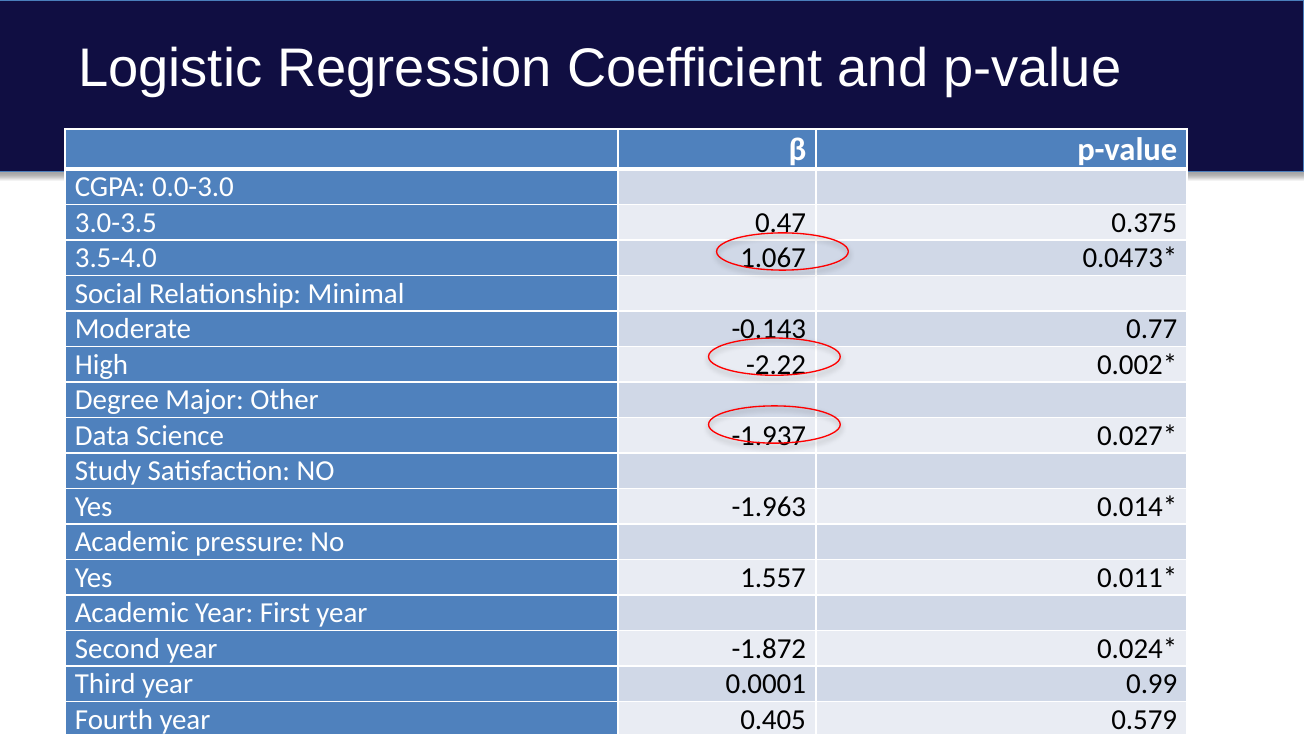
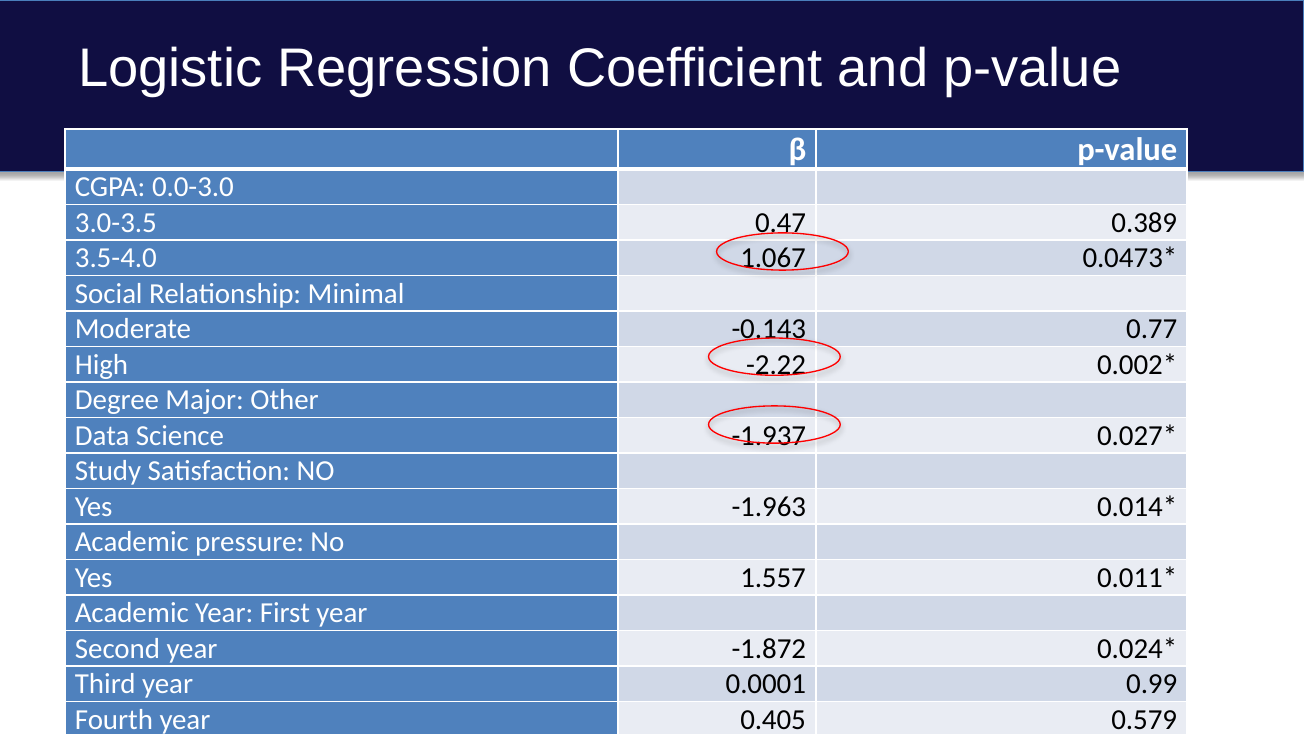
0.375: 0.375 -> 0.389 (1144, 223)
